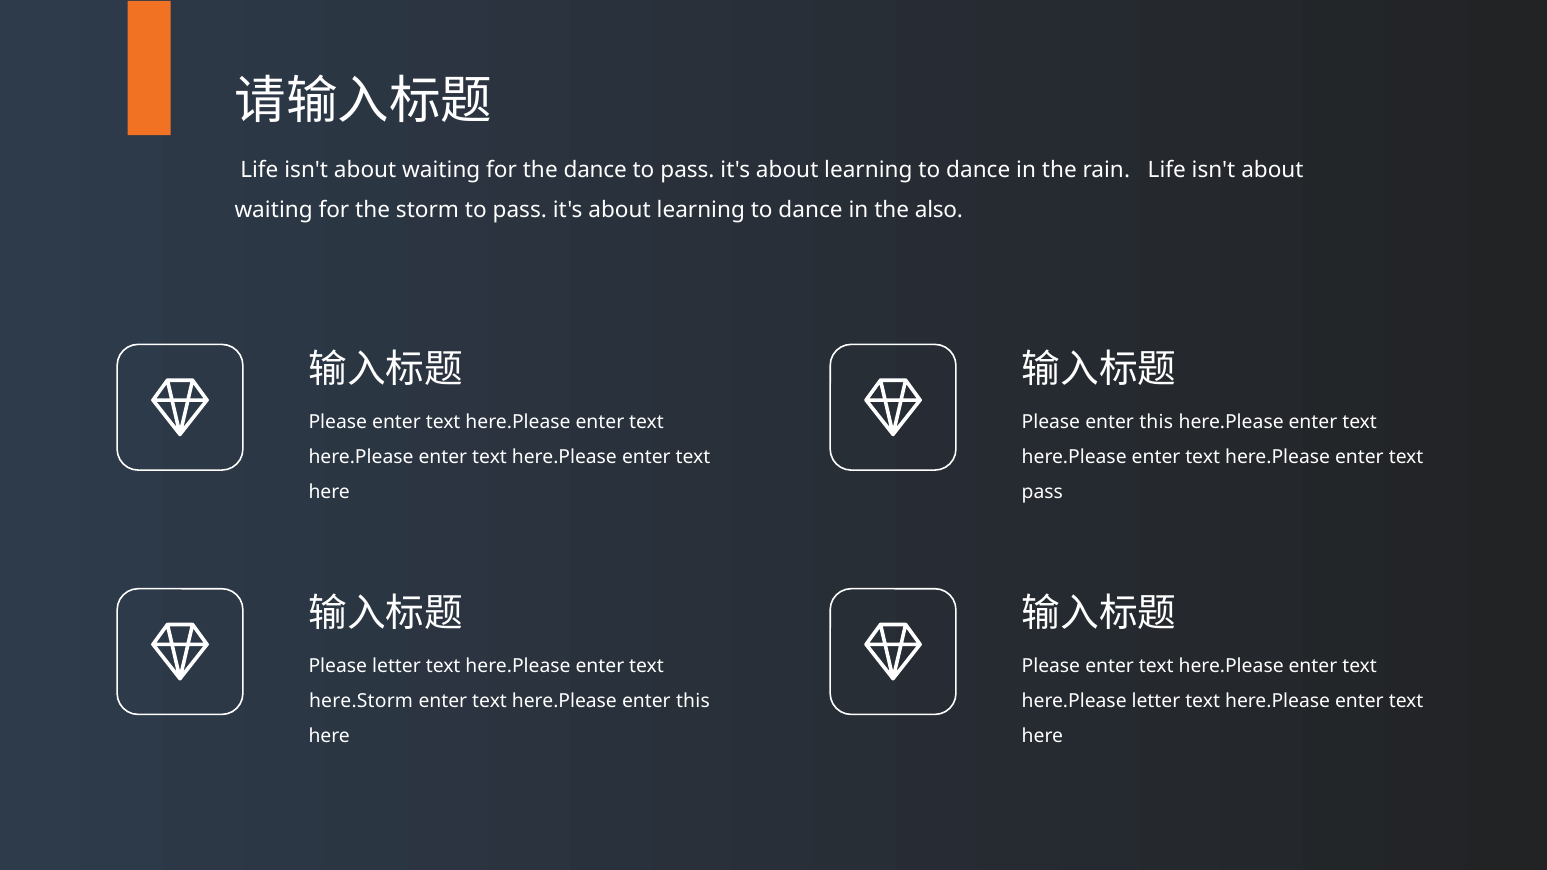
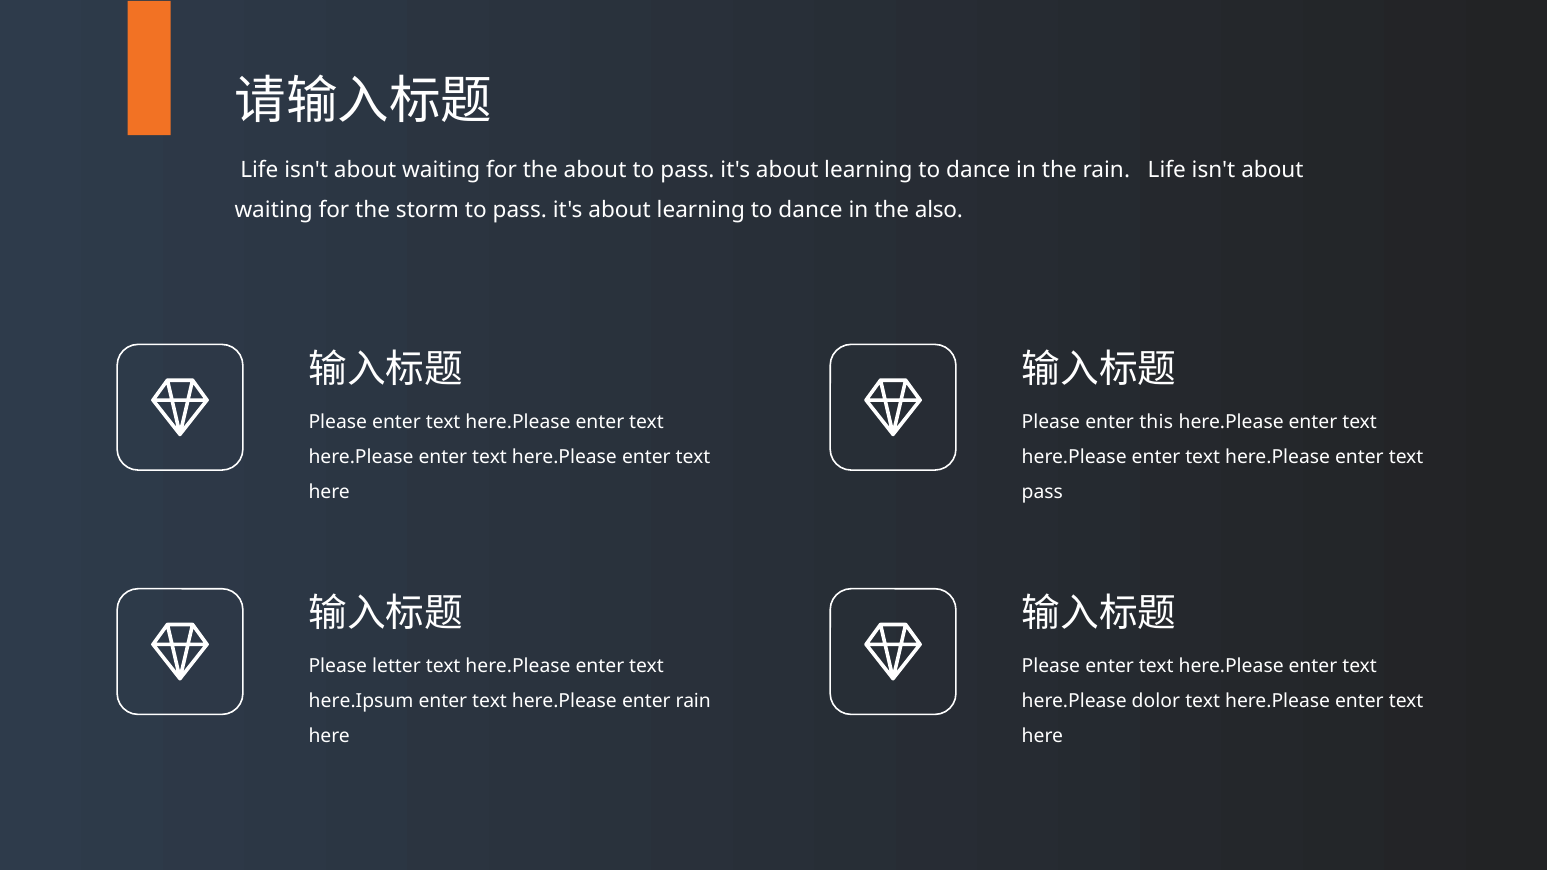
the dance: dance -> about (595, 170)
here.Storm: here.Storm -> here.Ipsum (361, 701)
here.Please enter this: this -> rain (693, 701)
here.Please letter: letter -> dolor (1156, 701)
